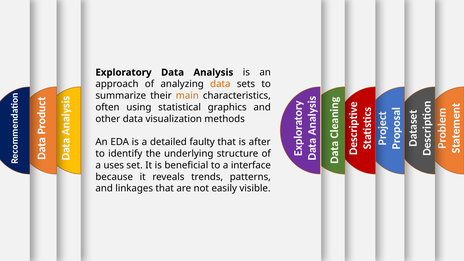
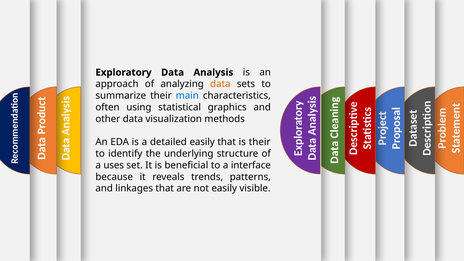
main colour: orange -> blue (187, 96)
detailed faulty: faulty -> easily (202, 142)
is after: after -> their (260, 142)
